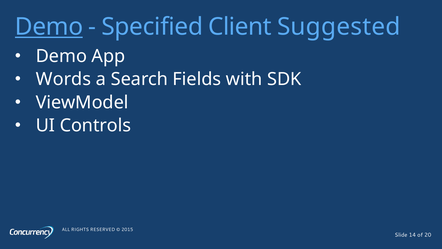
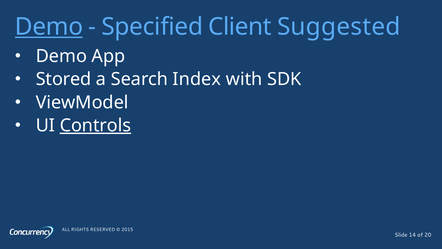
Words: Words -> Stored (64, 79)
Fields: Fields -> Index (197, 79)
Controls underline: none -> present (95, 125)
